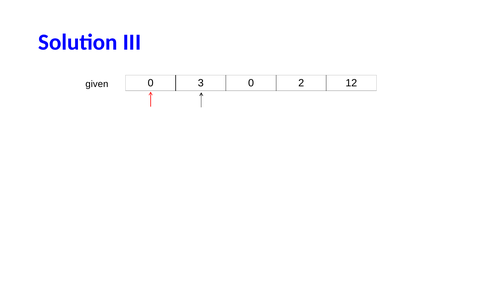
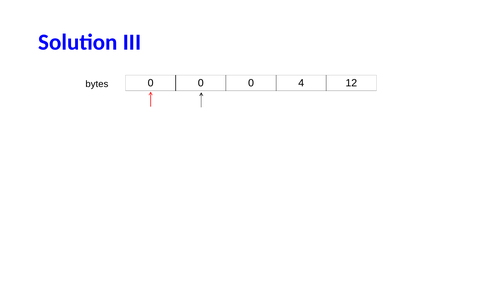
3: 3 -> 0 (201, 83)
2: 2 -> 4 (301, 83)
given: given -> bytes (97, 84)
